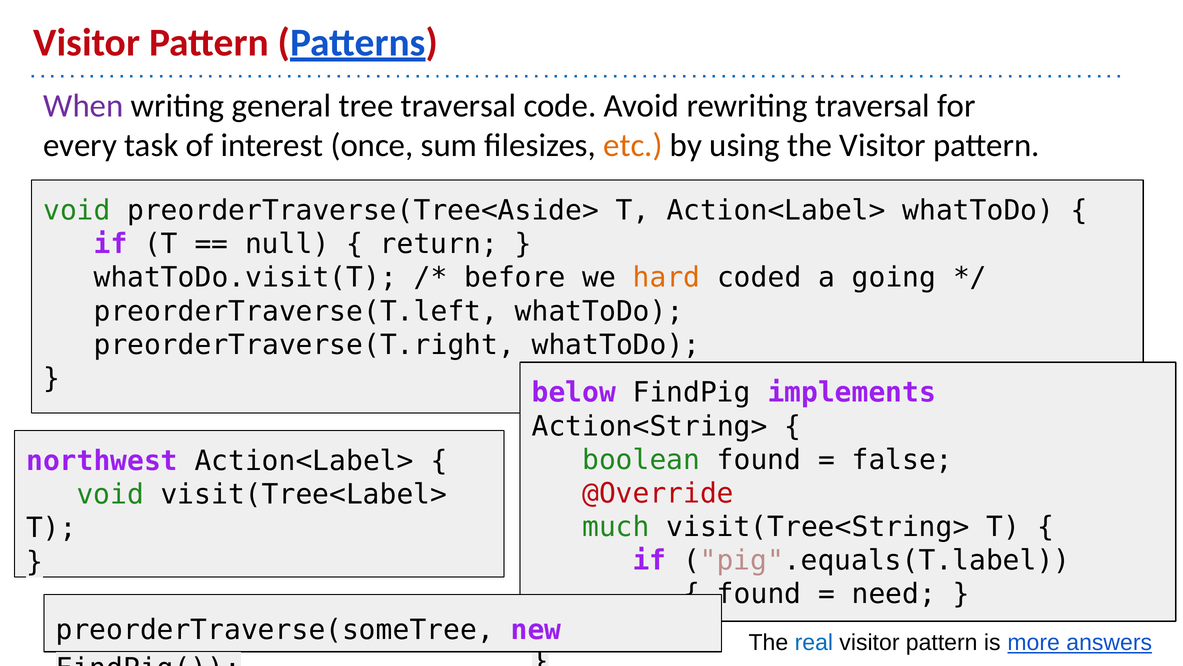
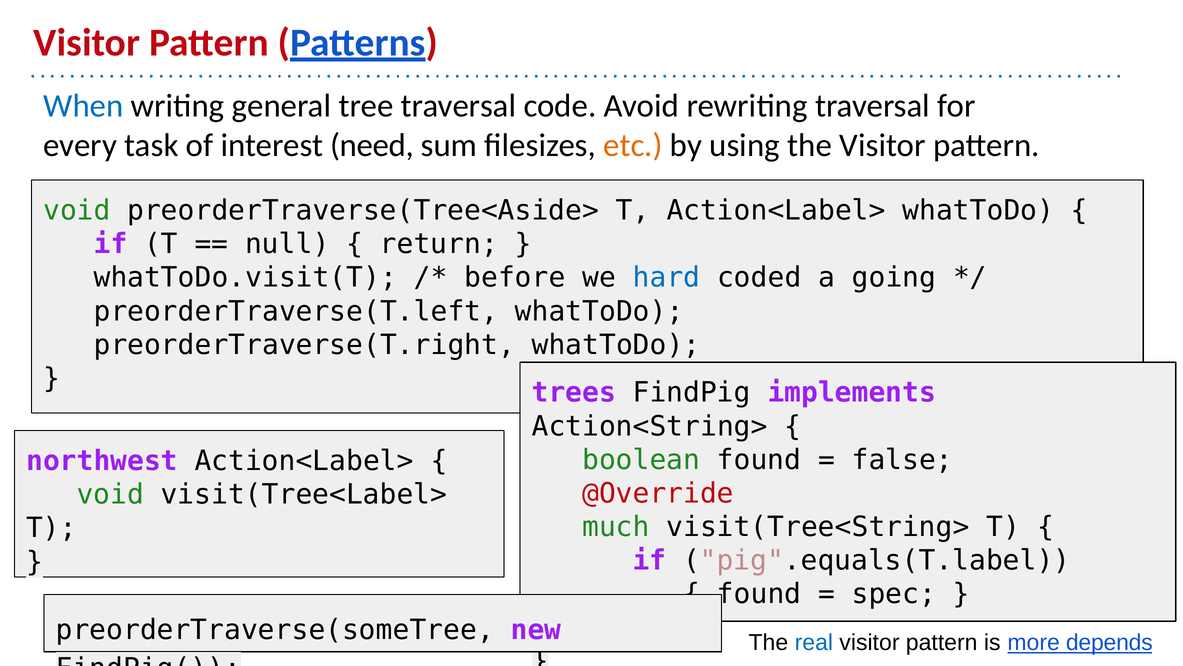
When colour: purple -> blue (83, 106)
once: once -> need (372, 145)
hard colour: orange -> blue (667, 277)
below: below -> trees (574, 392)
need: need -> spec (894, 594)
answers: answers -> depends (1109, 642)
